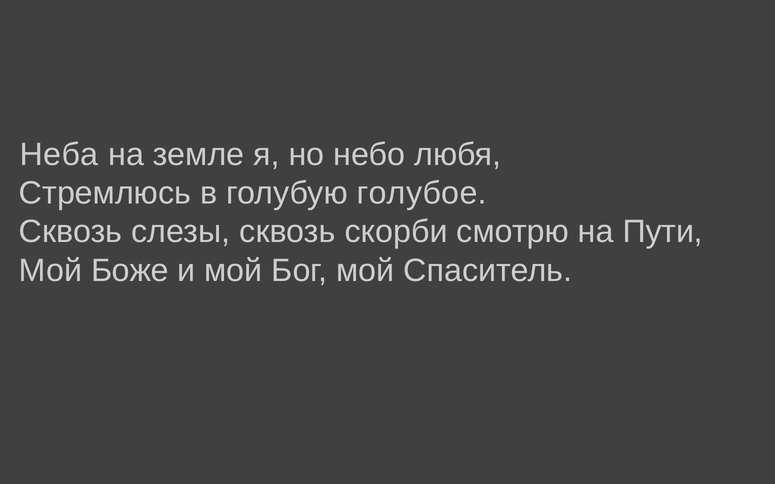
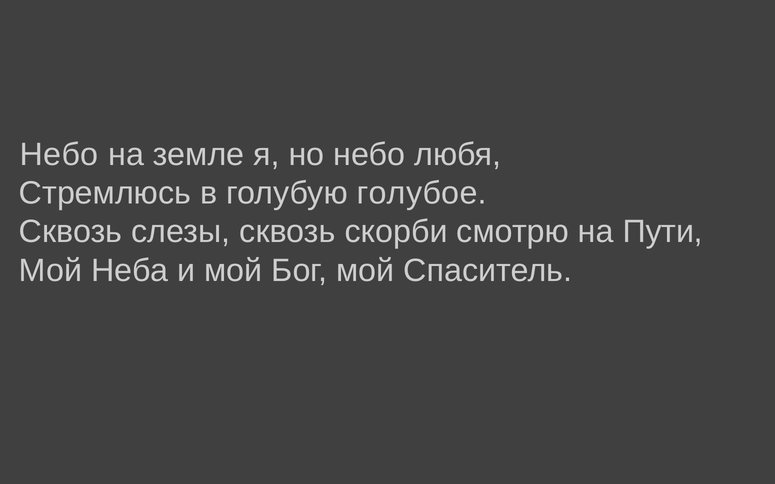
Неба: Неба -> Небо (59, 154)
Боже: Боже -> Неба (130, 271)
